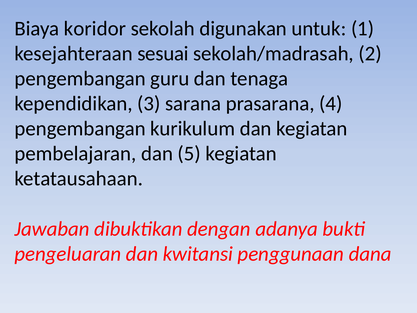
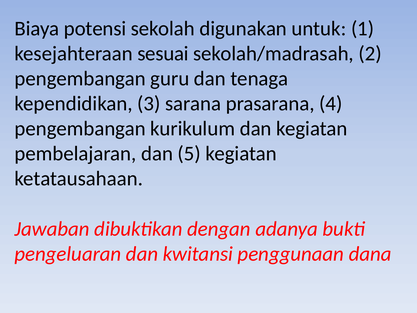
koridor: koridor -> potensi (95, 29)
